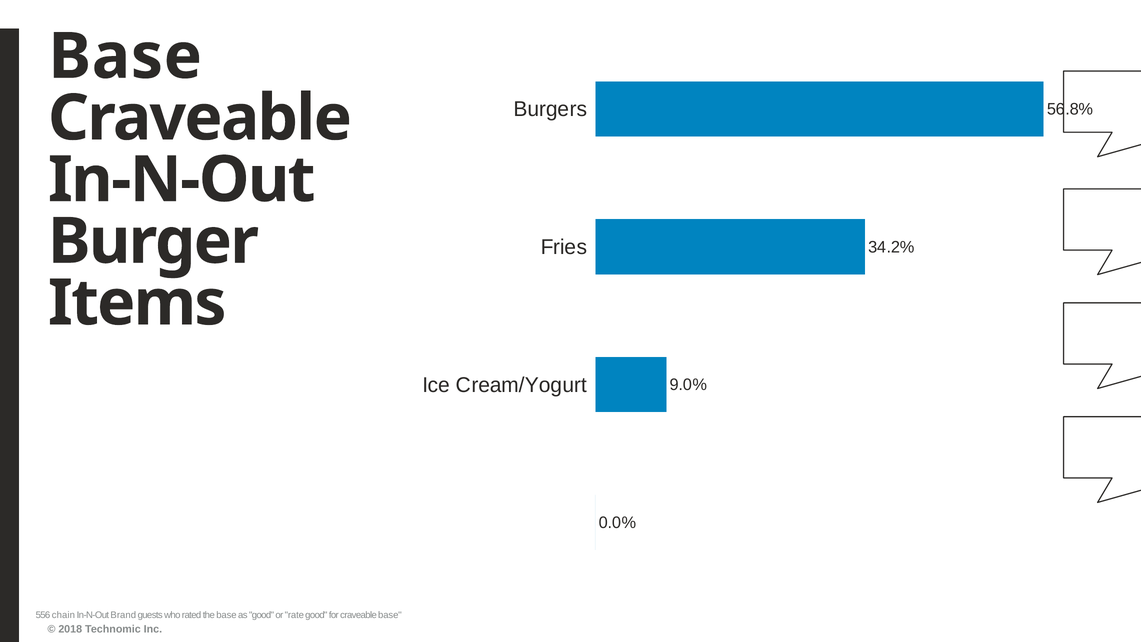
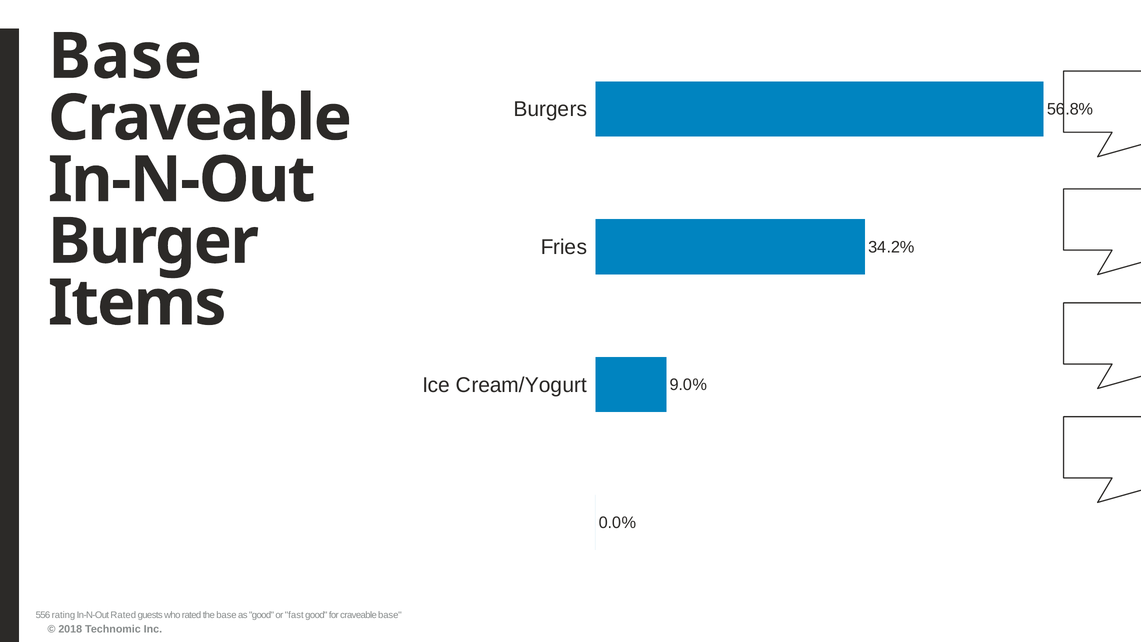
chain: chain -> rating (63, 615)
In-N-Out Brand: Brand -> Rated (123, 615)
rate: rate -> fast (294, 615)
